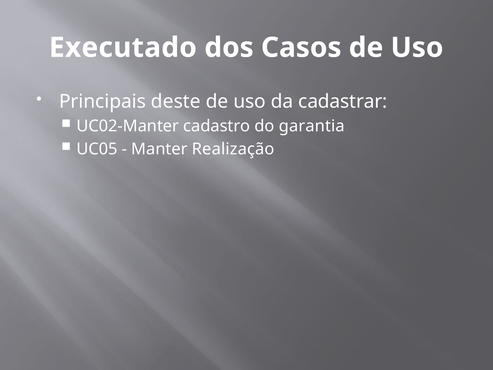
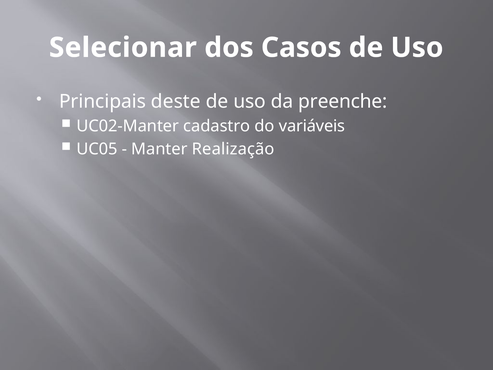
Executado: Executado -> Selecionar (123, 48)
cadastrar: cadastrar -> preenche (343, 102)
garantia: garantia -> variáveis (312, 126)
